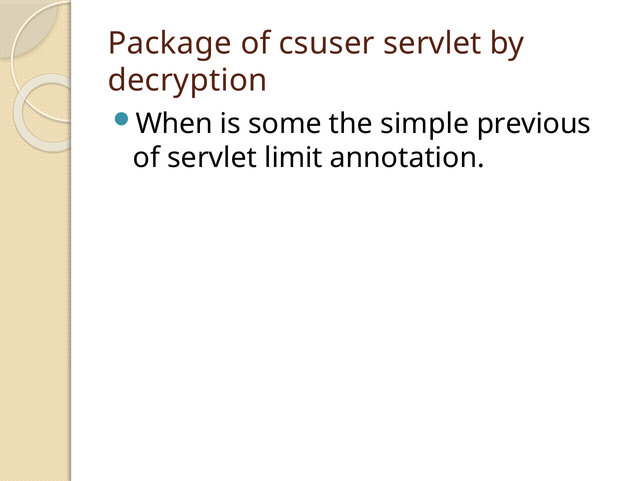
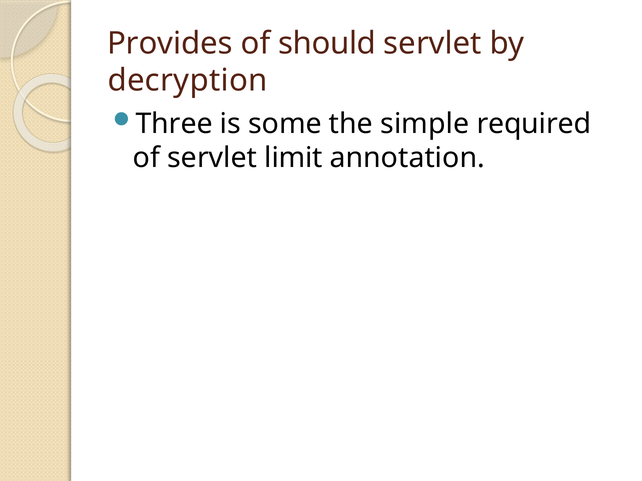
Package: Package -> Provides (170, 43)
csuser: csuser -> should (327, 43)
When: When -> Three (174, 124)
previous: previous -> required (534, 124)
